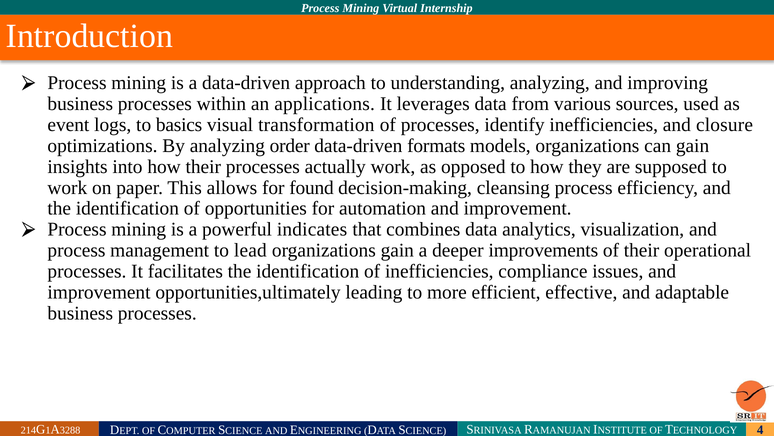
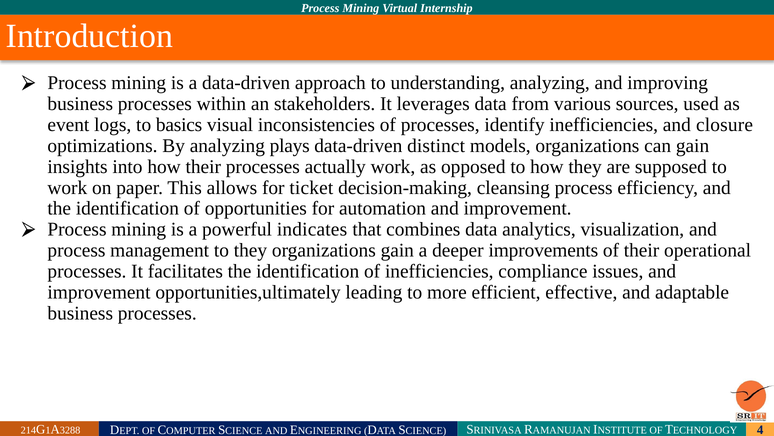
applications: applications -> stakeholders (325, 104)
transformation: transformation -> inconsistencies (316, 125)
order: order -> plays (290, 146)
formats: formats -> distinct (436, 146)
found: found -> ticket (311, 187)
to lead: lead -> they (250, 250)
